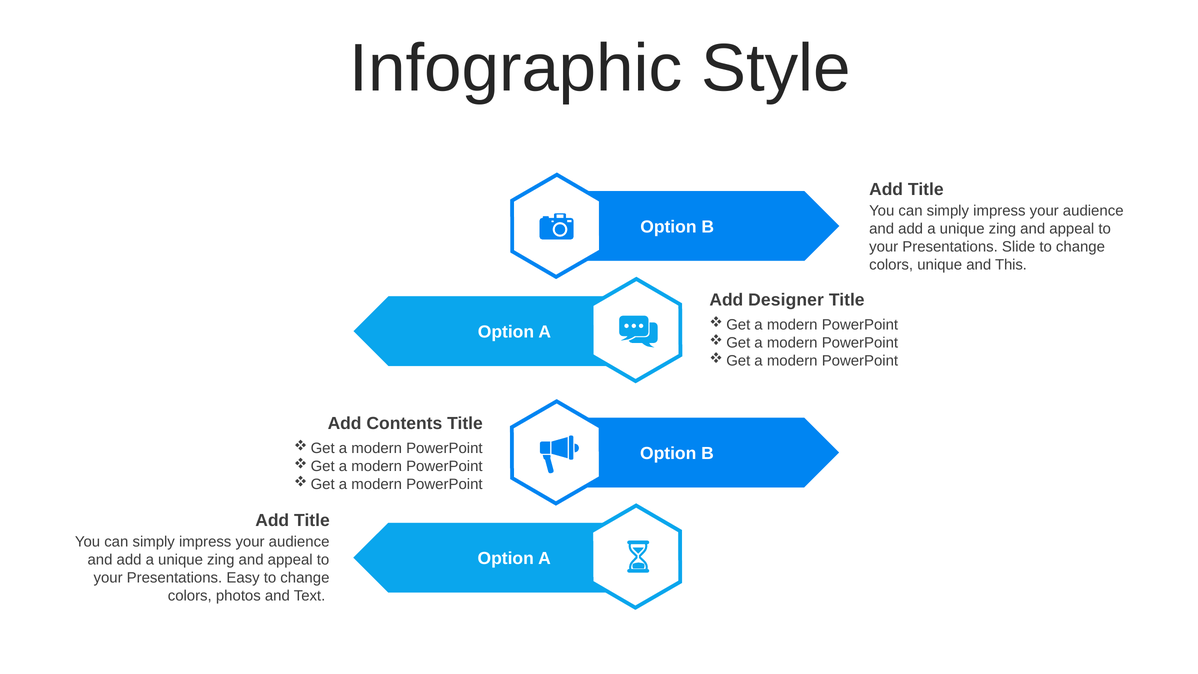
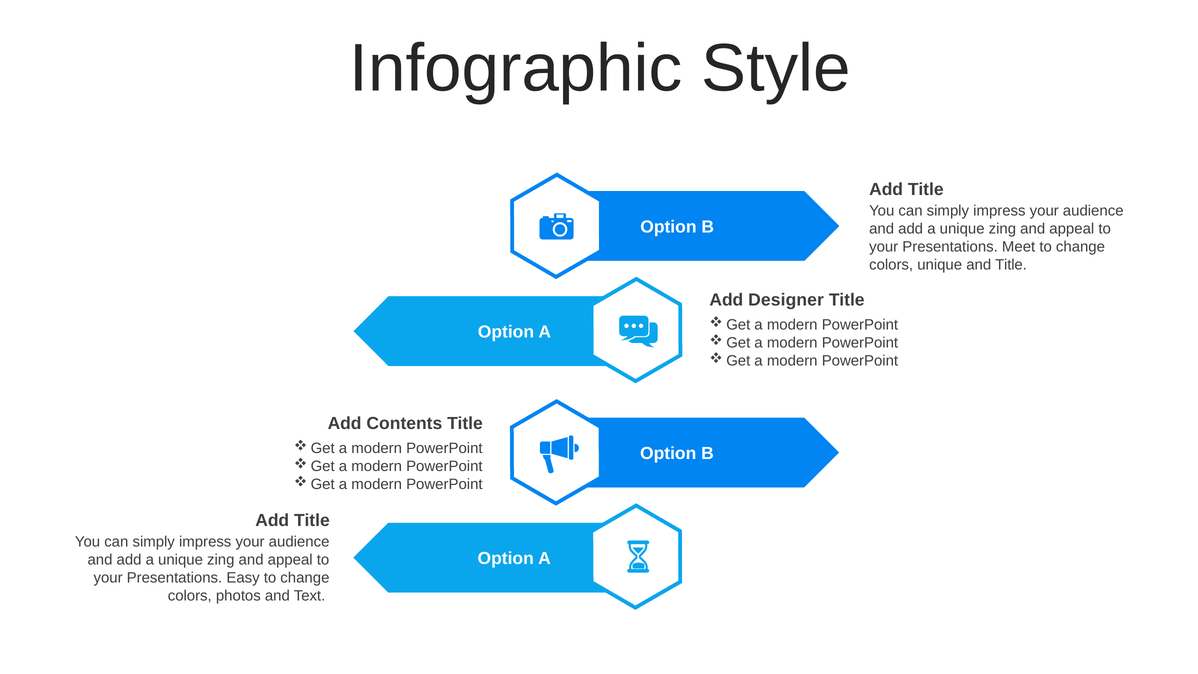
Slide: Slide -> Meet (1019, 247)
and This: This -> Title (1011, 265)
